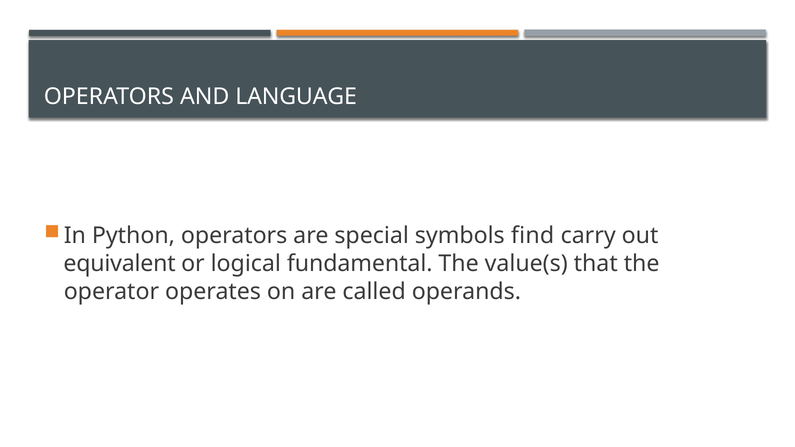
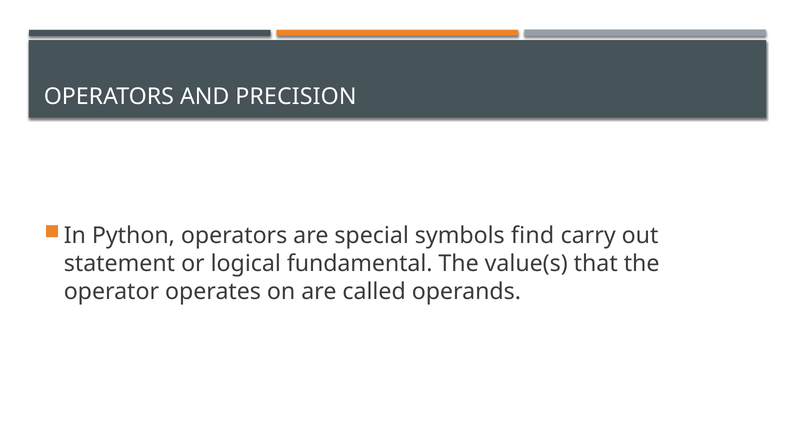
LANGUAGE: LANGUAGE -> PRECISION (296, 97)
equivalent: equivalent -> statement (119, 264)
